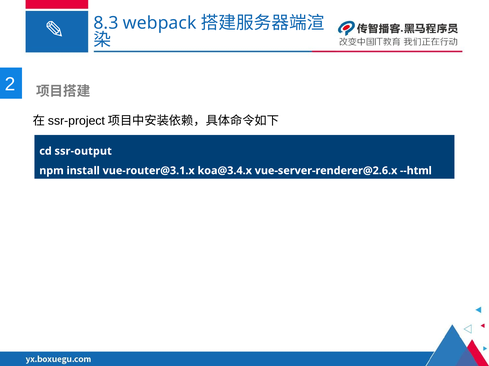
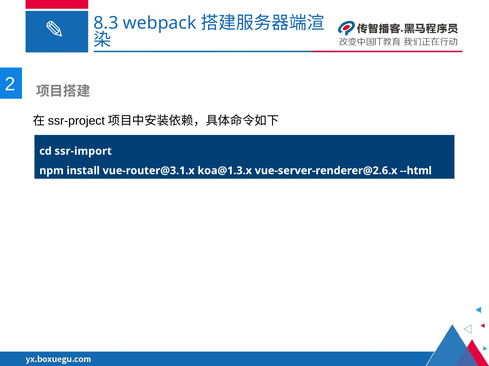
ssr-output: ssr-output -> ssr-import (83, 151)
koa@3.4.x: koa@3.4.x -> koa@1.3.x (225, 171)
